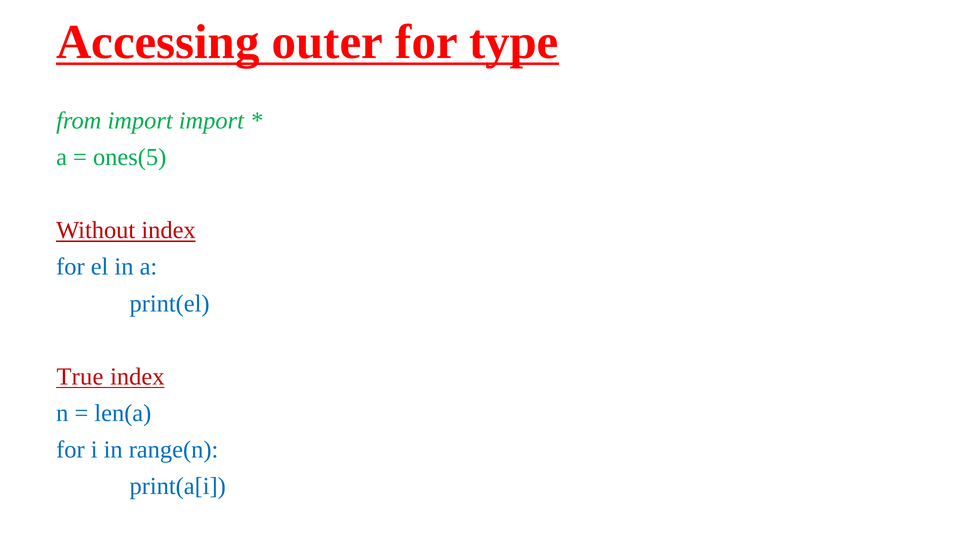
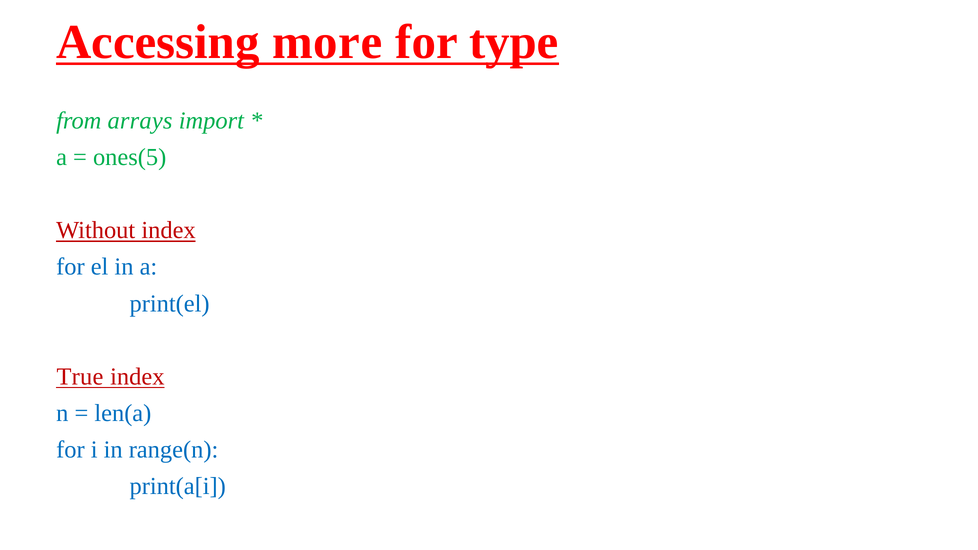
outer: outer -> more (327, 42)
from import: import -> arrays (140, 121)
